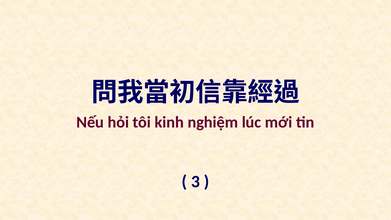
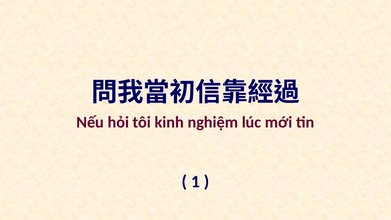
3: 3 -> 1 (195, 182)
